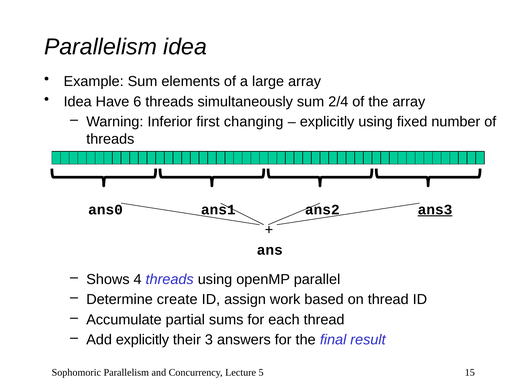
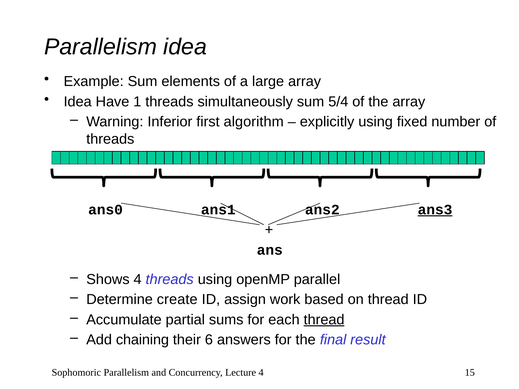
6: 6 -> 1 (137, 102)
2/4: 2/4 -> 5/4 (338, 102)
changing: changing -> algorithm (254, 122)
thread underline: none -> present (324, 320)
Add explicitly: explicitly -> chaining (142, 340)
3: 3 -> 6 (209, 340)
Lecture 5: 5 -> 4 (261, 373)
